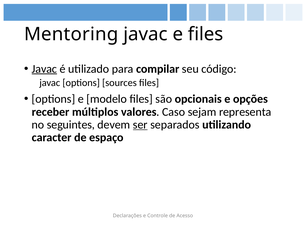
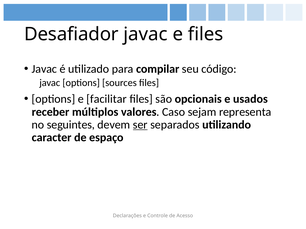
Mentoring: Mentoring -> Desafiador (71, 34)
Javac underline: present -> none (44, 69)
modelo: modelo -> facilitar (107, 99)
opções: opções -> usados (250, 99)
